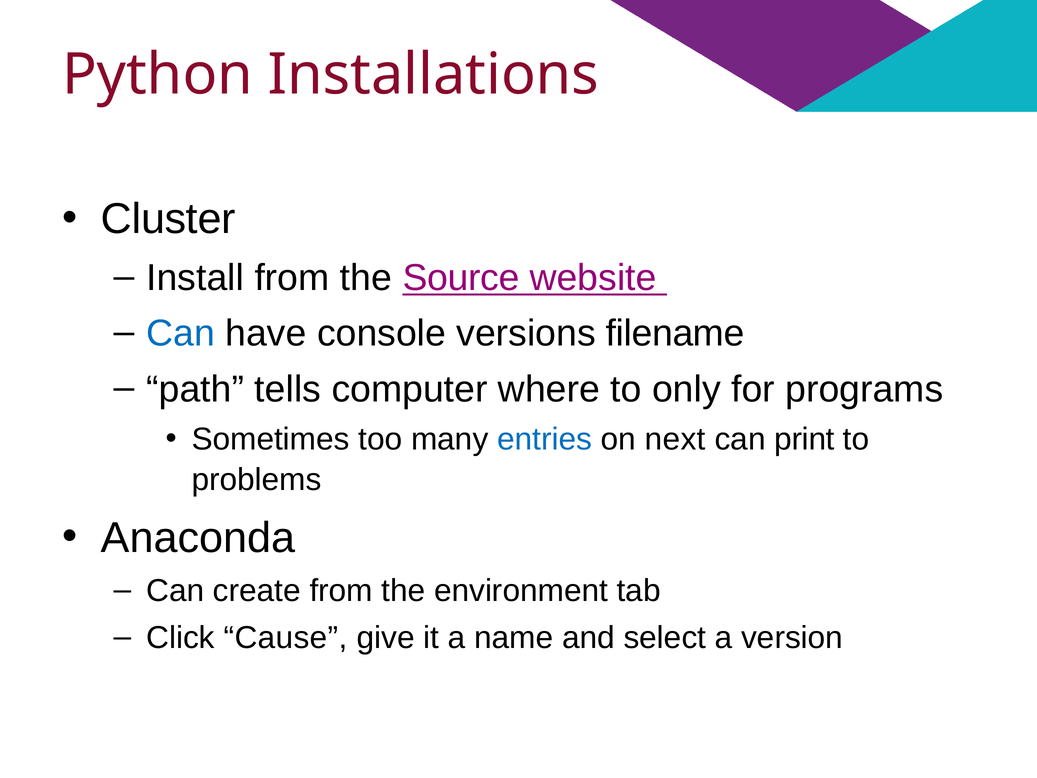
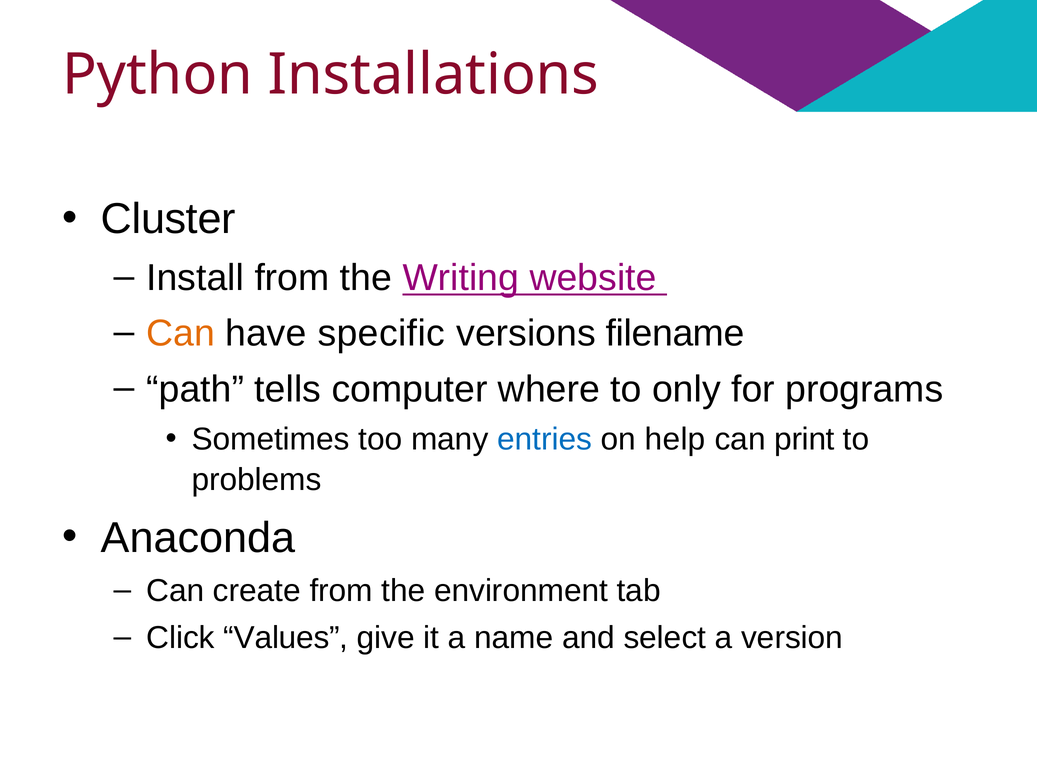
Source: Source -> Writing (461, 278)
Can colour: blue -> orange (181, 333)
console: console -> specific (381, 333)
next: next -> help (675, 439)
Cause: Cause -> Values (286, 638)
